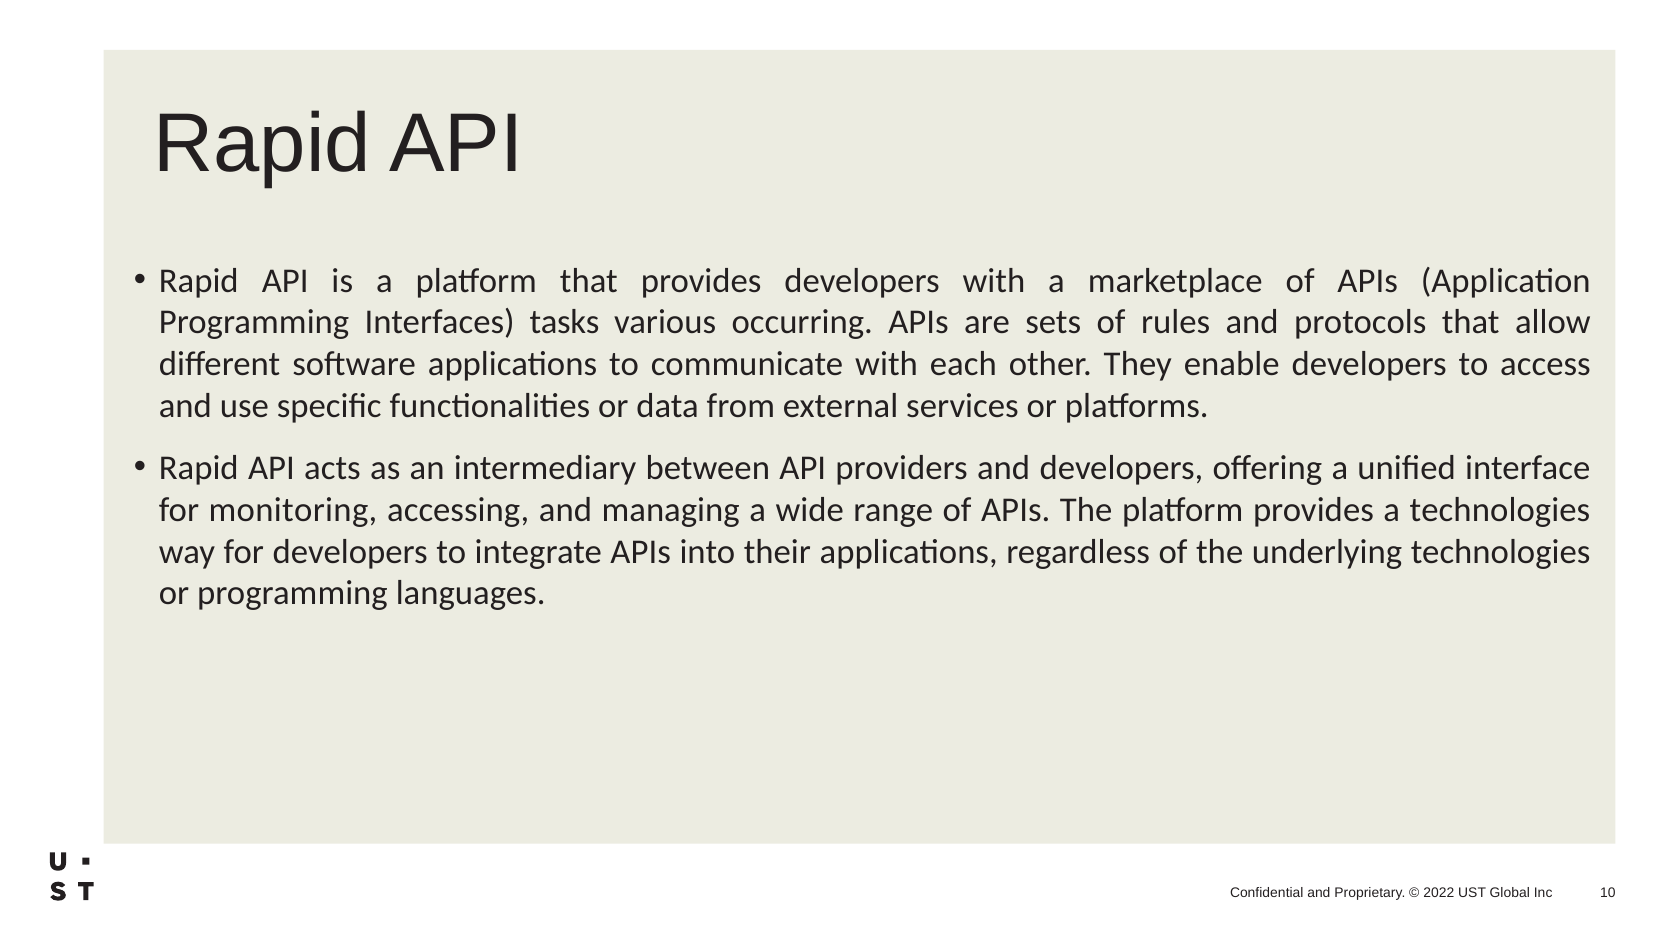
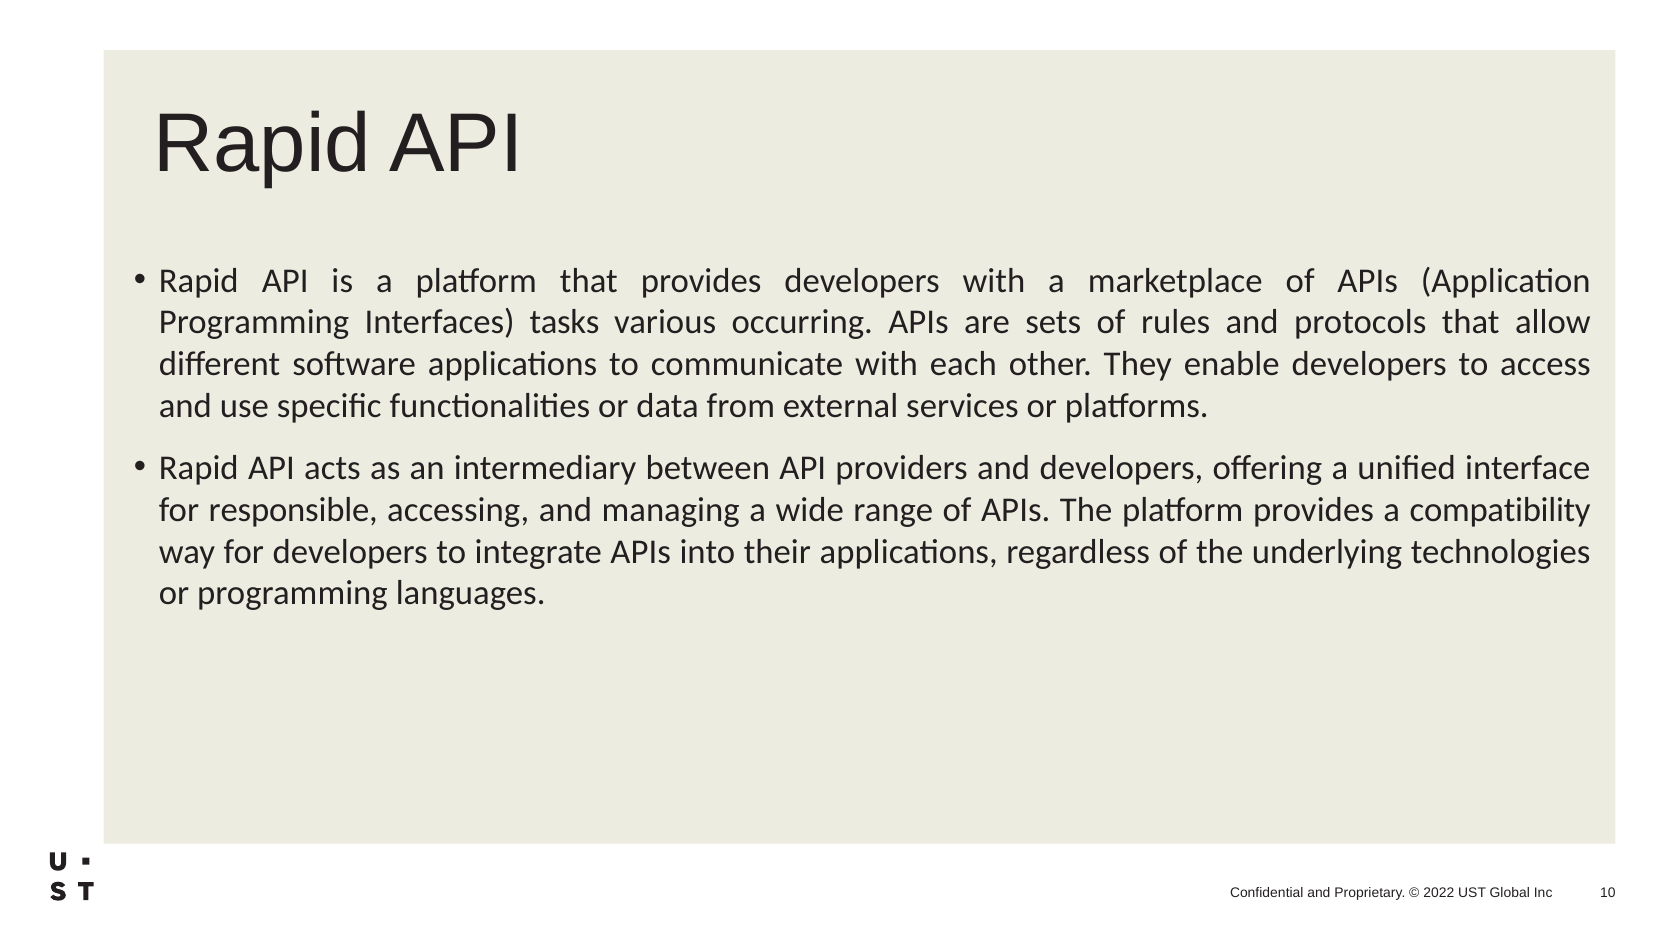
monitoring: monitoring -> responsible (293, 510)
a technologies: technologies -> compatibility (1500, 510)
